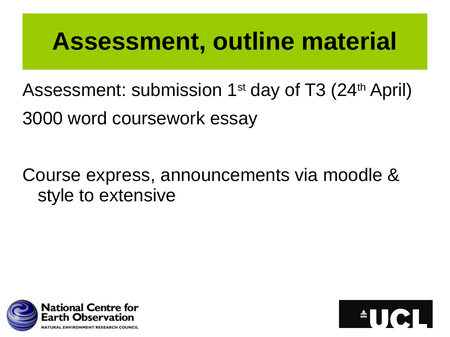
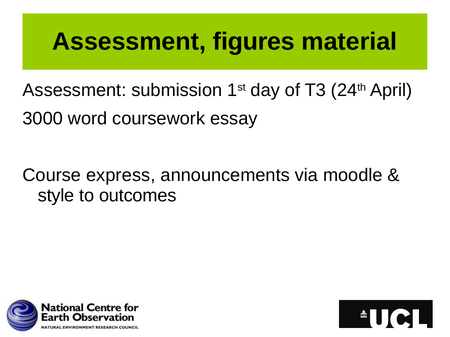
outline: outline -> figures (254, 42)
extensive: extensive -> outcomes (138, 196)
